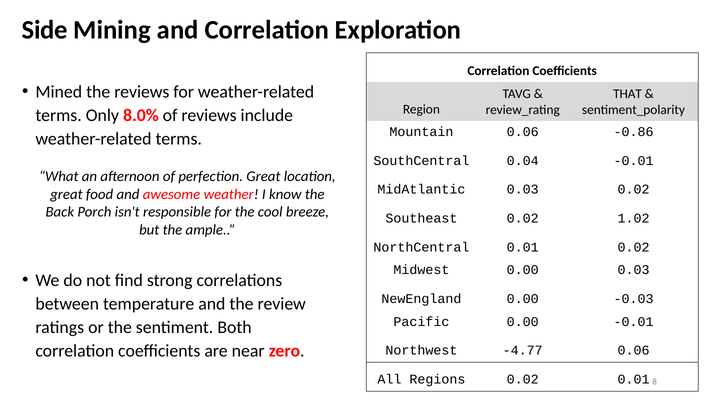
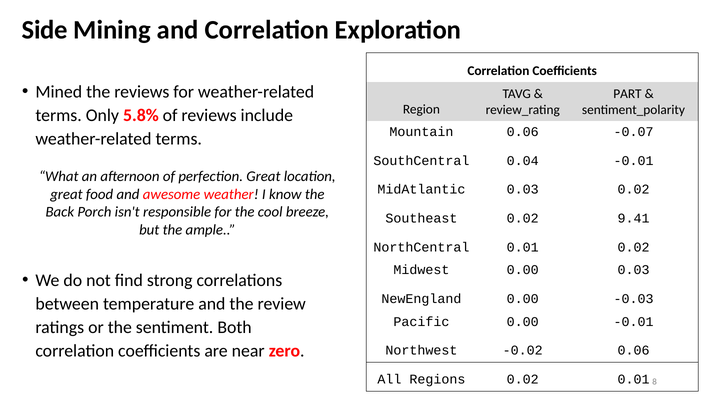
THAT: THAT -> PART (627, 94)
8.0%: 8.0% -> 5.8% (141, 116)
-0.86: -0.86 -> -0.07 (634, 132)
1.02: 1.02 -> 9.41 (634, 218)
-4.77: -4.77 -> -0.02 (523, 350)
